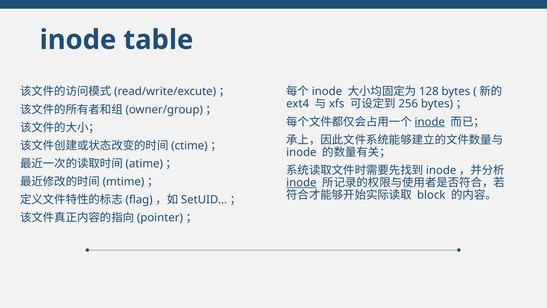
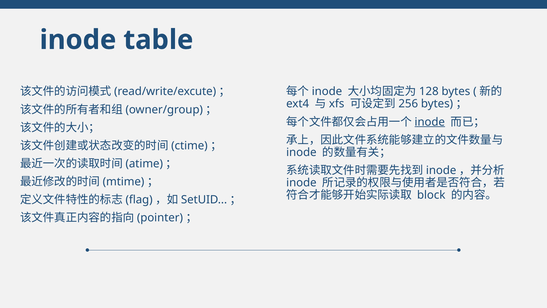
inode underline: present -> none (301, 182)
